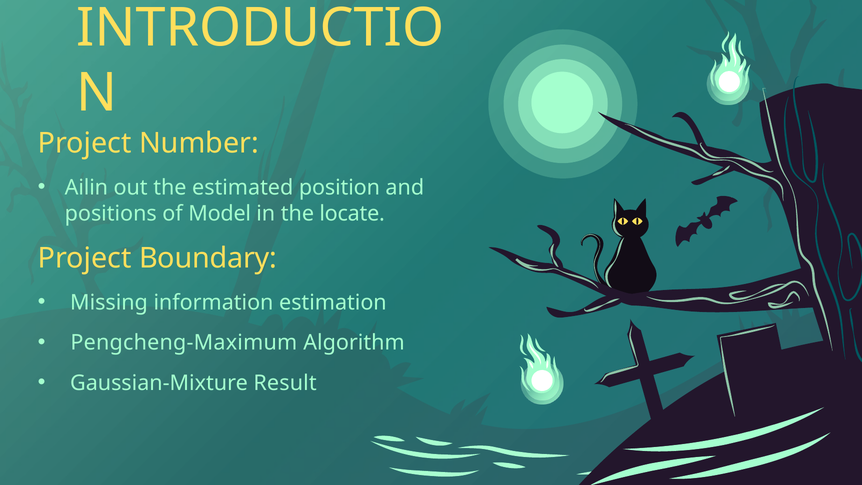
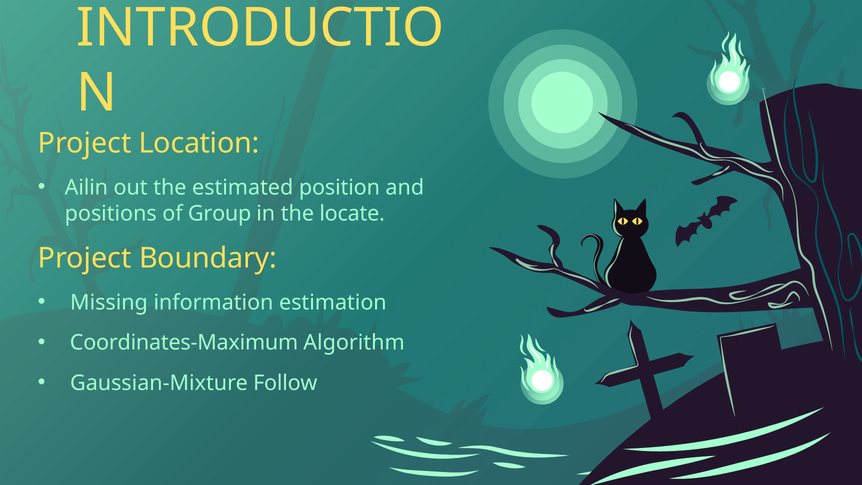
Number: Number -> Location (199, 143)
Model: Model -> Group (220, 213)
Pengcheng-Maximum: Pengcheng-Maximum -> Coordinates-Maximum (184, 343)
Result: Result -> Follow (285, 383)
